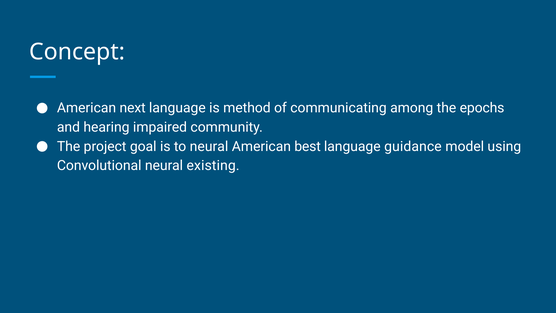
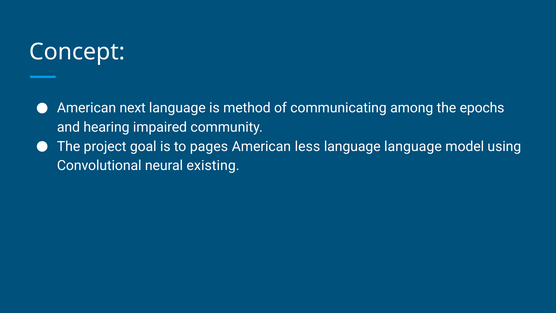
to neural: neural -> pages (209, 146)
best: best -> less (307, 146)
language guidance: guidance -> language (413, 146)
